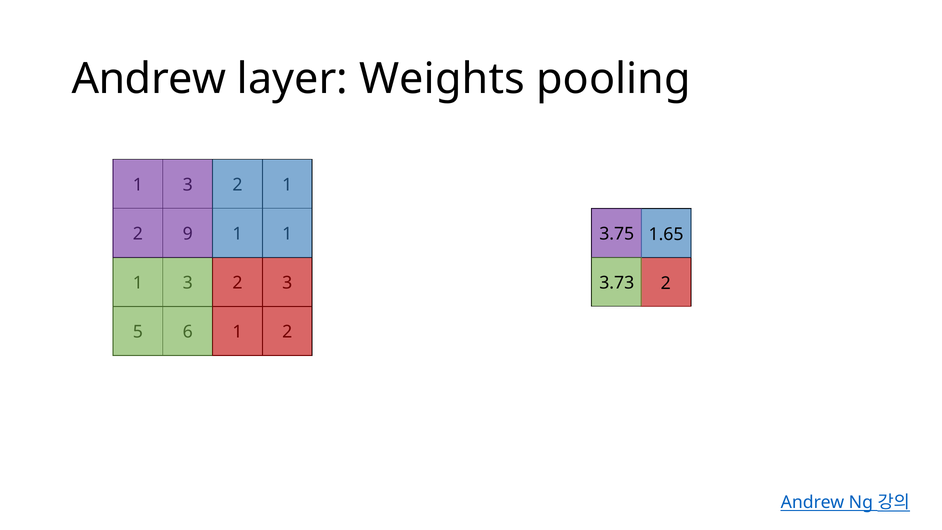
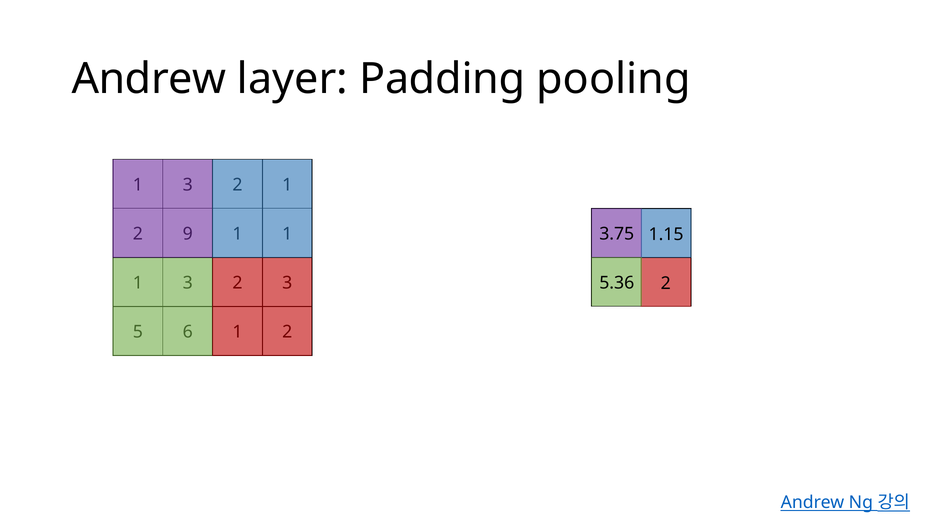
Weights: Weights -> Padding (442, 79)
1.65: 1.65 -> 1.15 (666, 234)
3.73: 3.73 -> 5.36 (617, 283)
